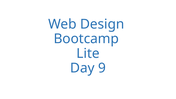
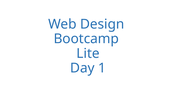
9: 9 -> 1 (102, 68)
